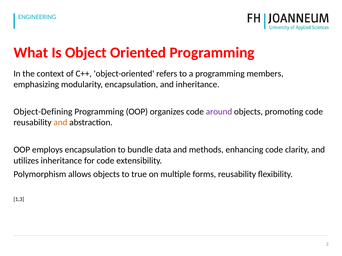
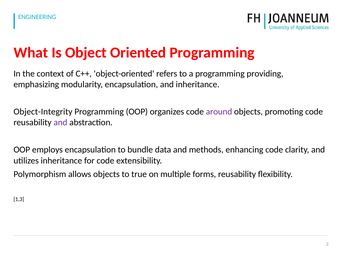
members: members -> providing (265, 74)
Object-Defining: Object-Defining -> Object-Integrity (43, 112)
and colour: orange -> purple (60, 123)
